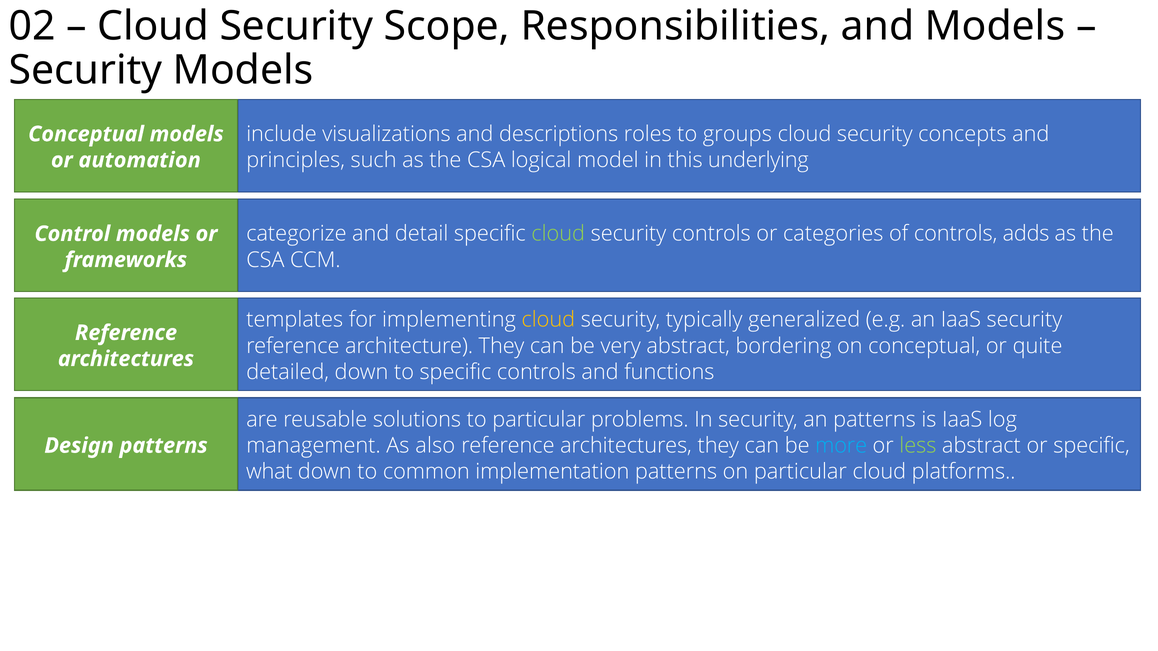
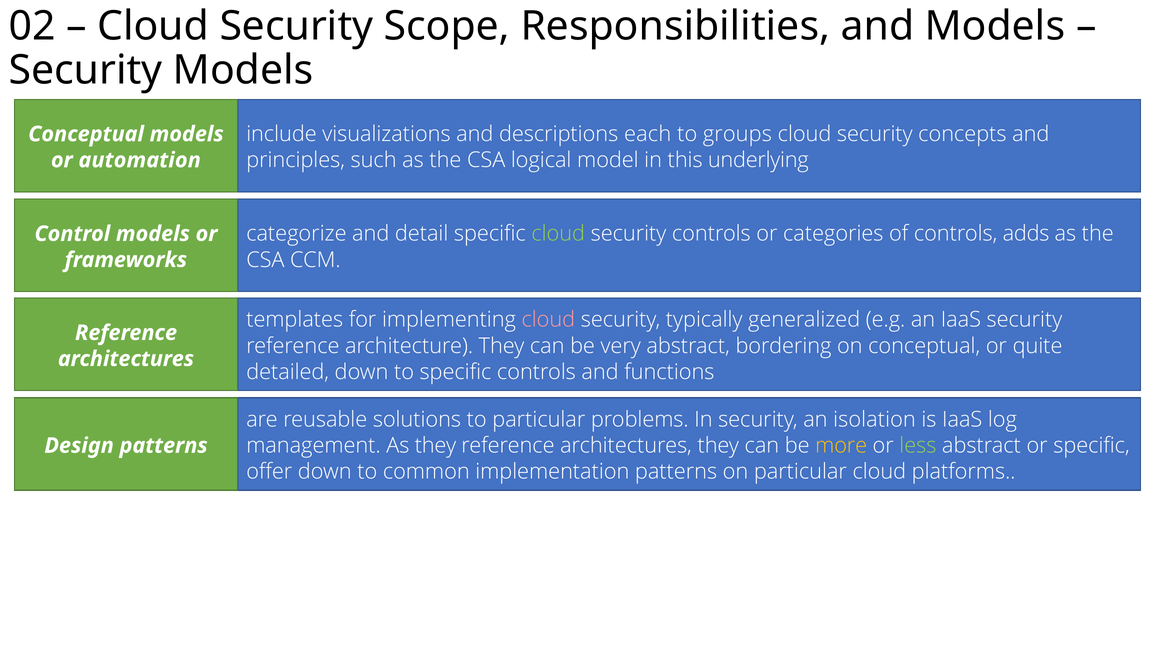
roles: roles -> each (648, 134)
cloud colour: yellow -> pink (548, 320)
an patterns: patterns -> isolation (874, 420)
As also: also -> they (435, 446)
more colour: light blue -> yellow (841, 446)
what: what -> offer (269, 472)
